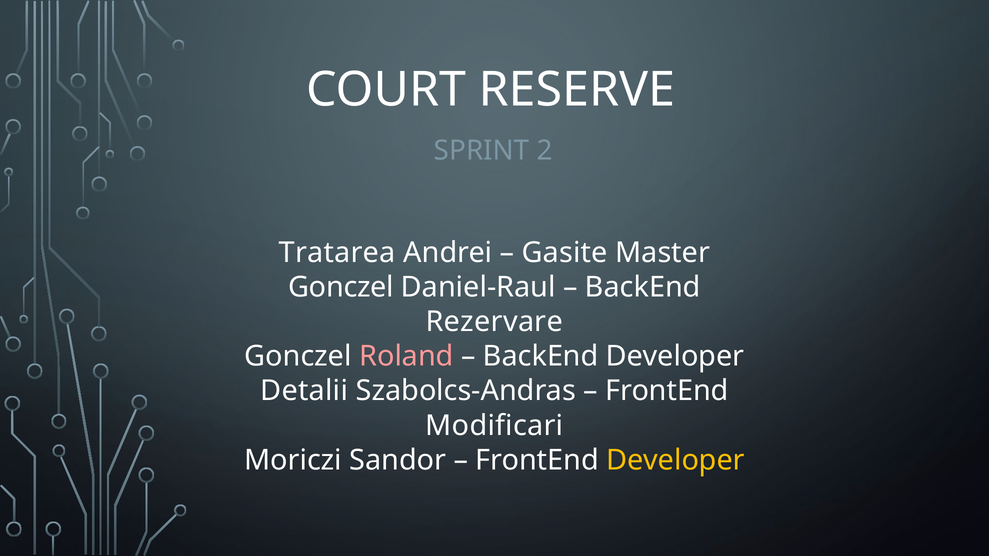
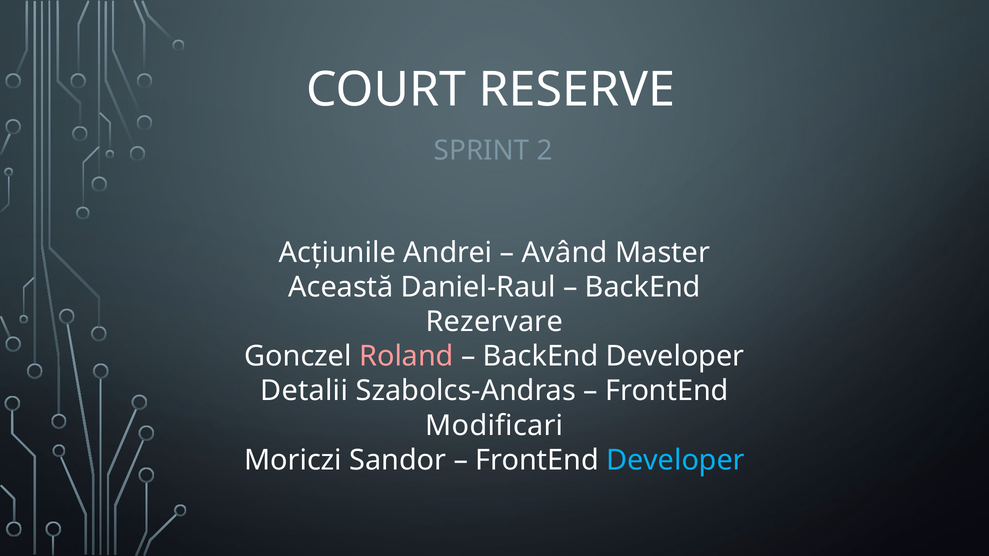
Tratarea: Tratarea -> Acțiunile (337, 253)
Gasite: Gasite -> Având (565, 253)
Gonczel: Gonczel -> Această (341, 287)
Developer colour: yellow -> light blue (675, 460)
